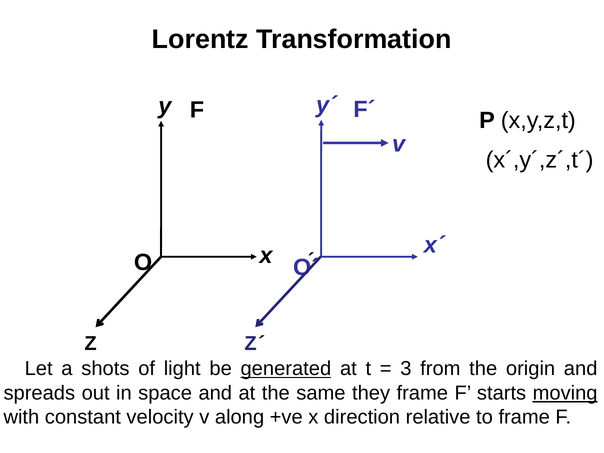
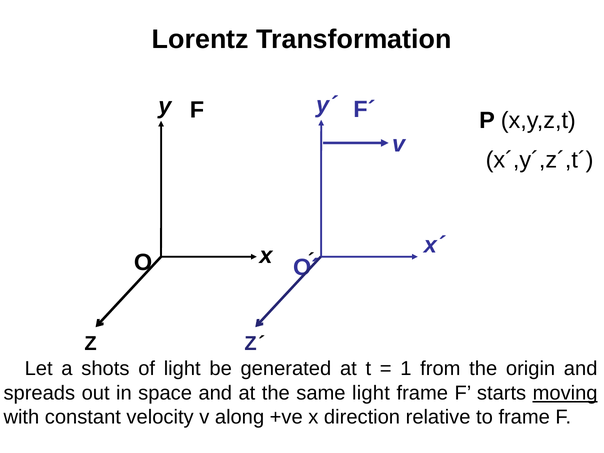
generated underline: present -> none (286, 369)
3: 3 -> 1 (406, 369)
same they: they -> light (371, 393)
